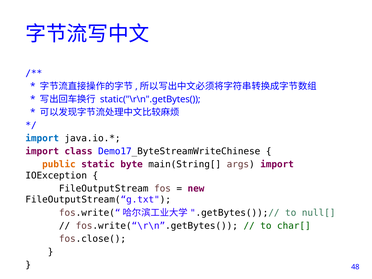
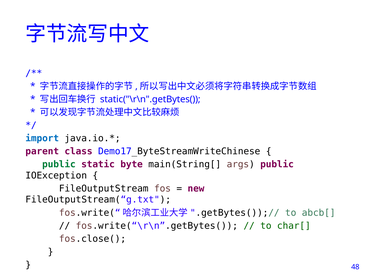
import: import -> parent (42, 151)
public colour: orange -> green (59, 164)
args import: import -> public (277, 164)
null[: null[ -> abcb[ (319, 213)
